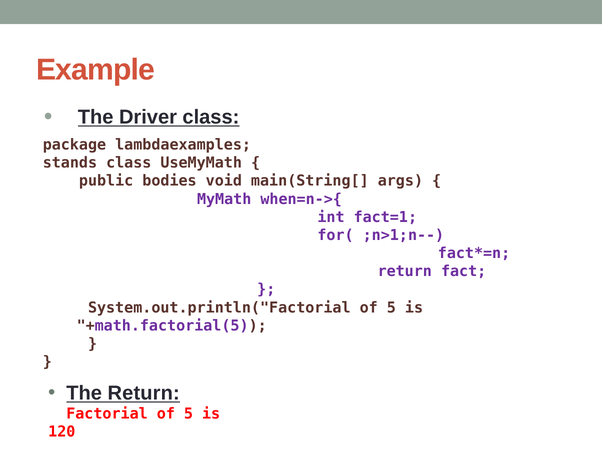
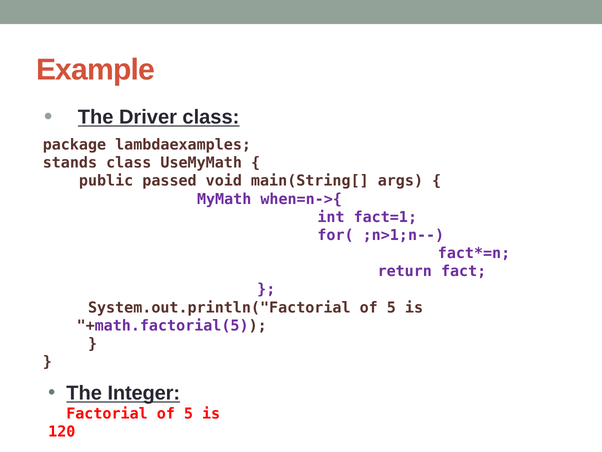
bodies: bodies -> passed (170, 181)
The Return: Return -> Integer (144, 393)
